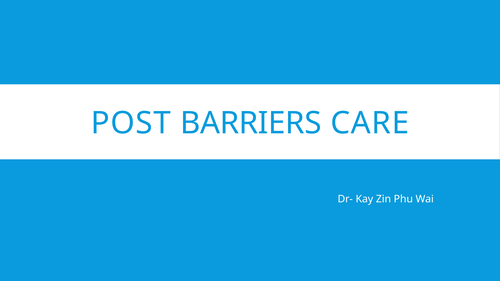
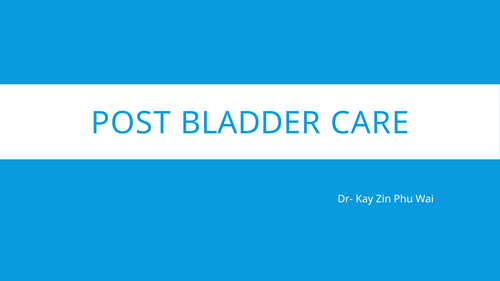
BARRIERS: BARRIERS -> BLADDER (251, 123)
